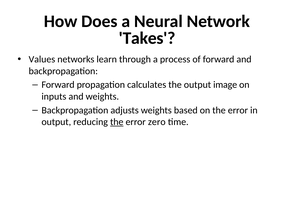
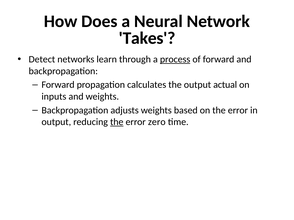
Values: Values -> Detect (42, 59)
process underline: none -> present (175, 59)
image: image -> actual (225, 85)
